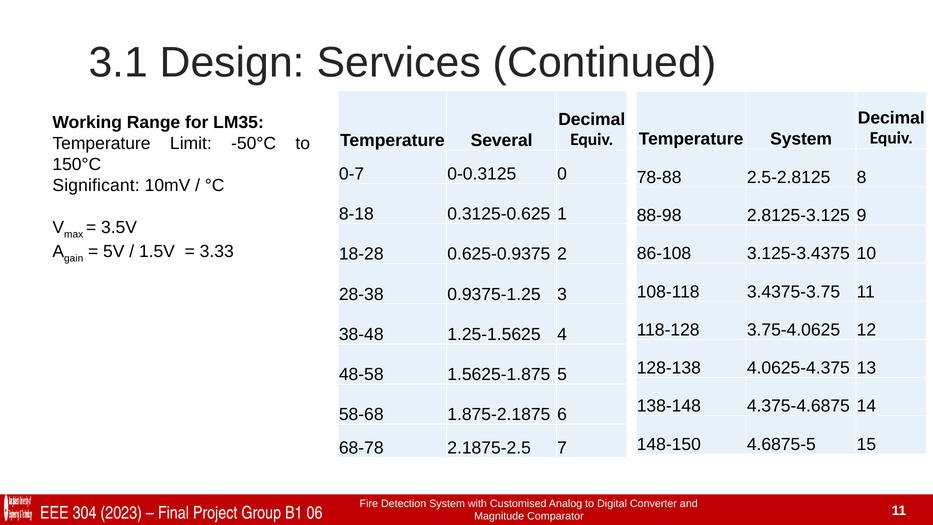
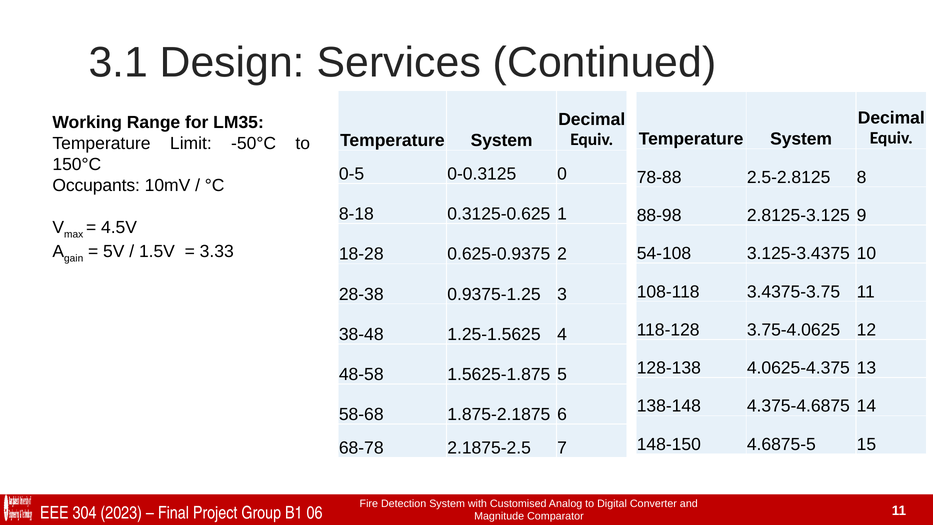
Several: Several -> System (502, 141)
0-7: 0-7 -> 0-5 (352, 174)
Significant: Significant -> Occupants (96, 185)
3.5V: 3.5V -> 4.5V (119, 227)
86-108: 86-108 -> 54-108 (664, 254)
